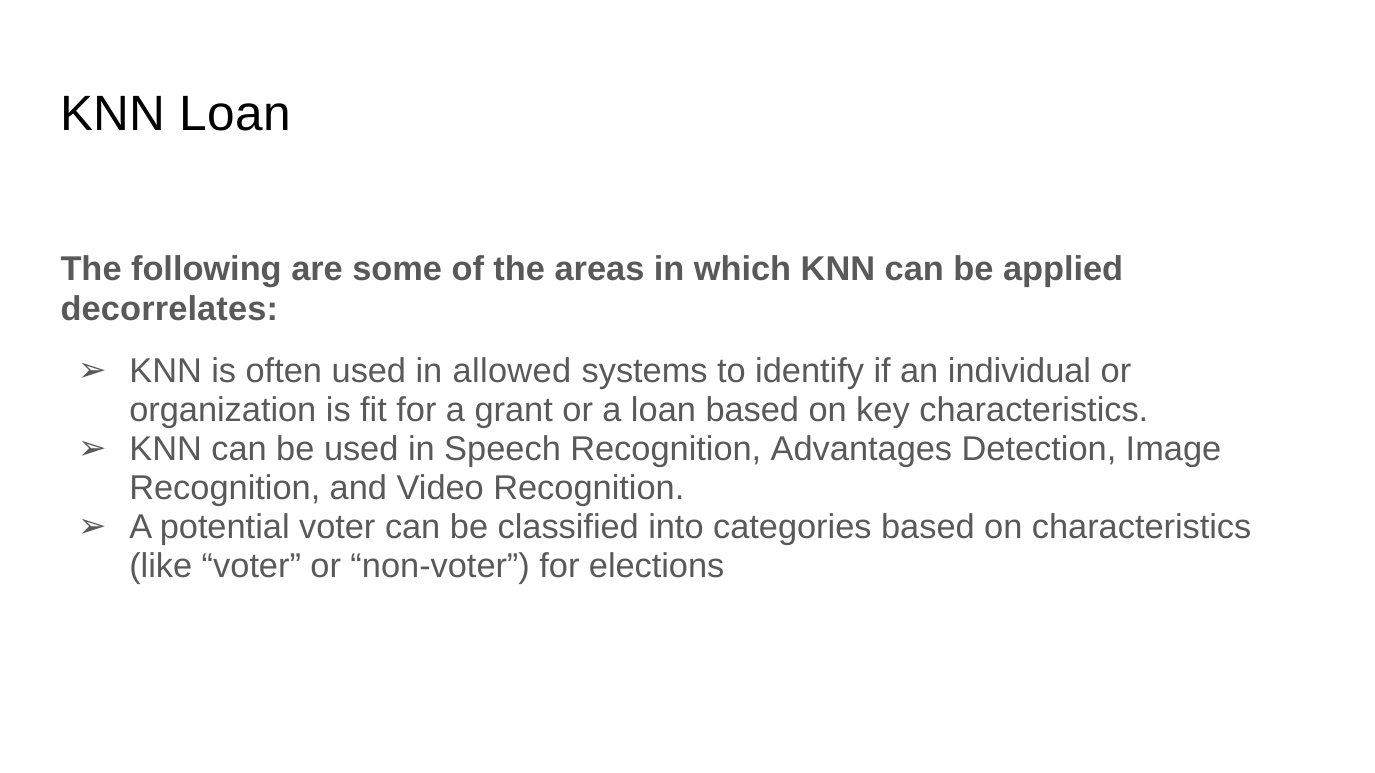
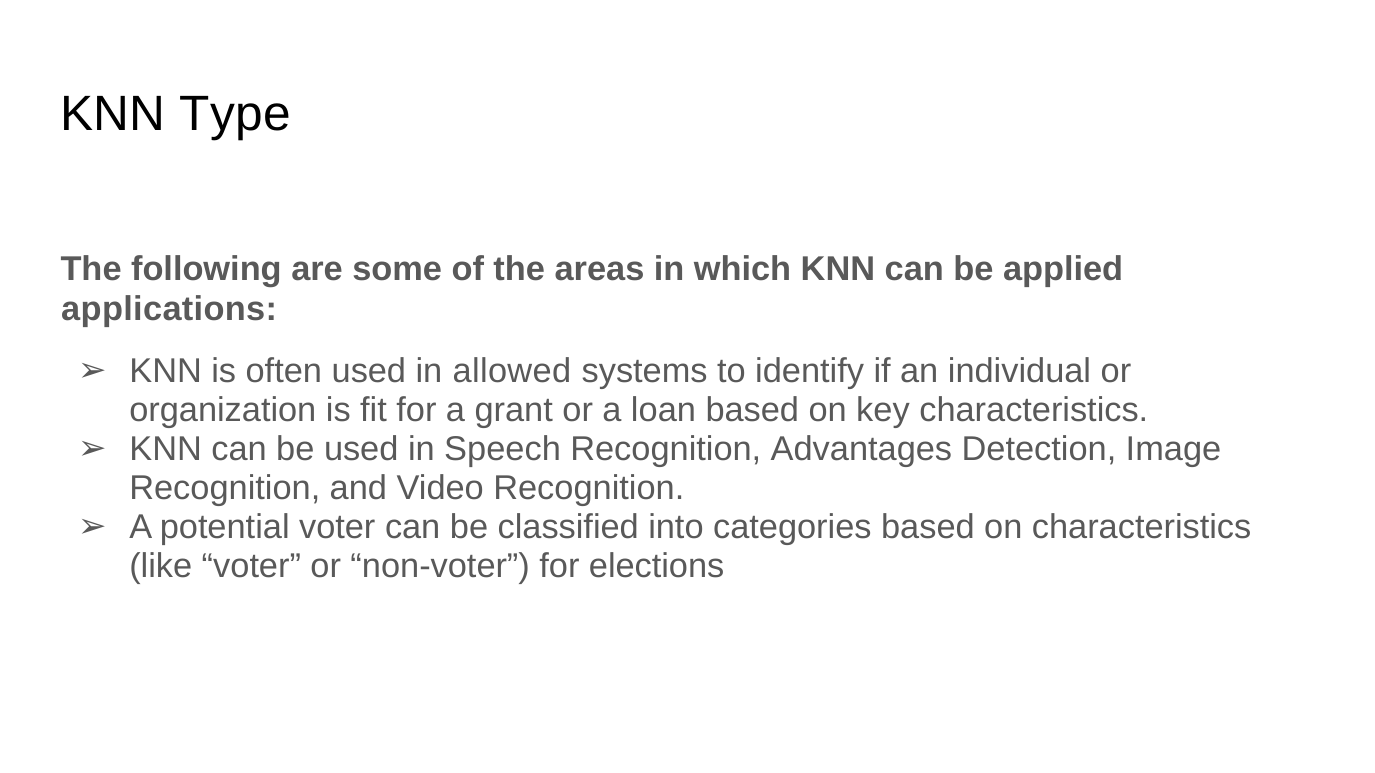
KNN Loan: Loan -> Type (236, 114)
decorrelates: decorrelates -> applications (169, 309)
